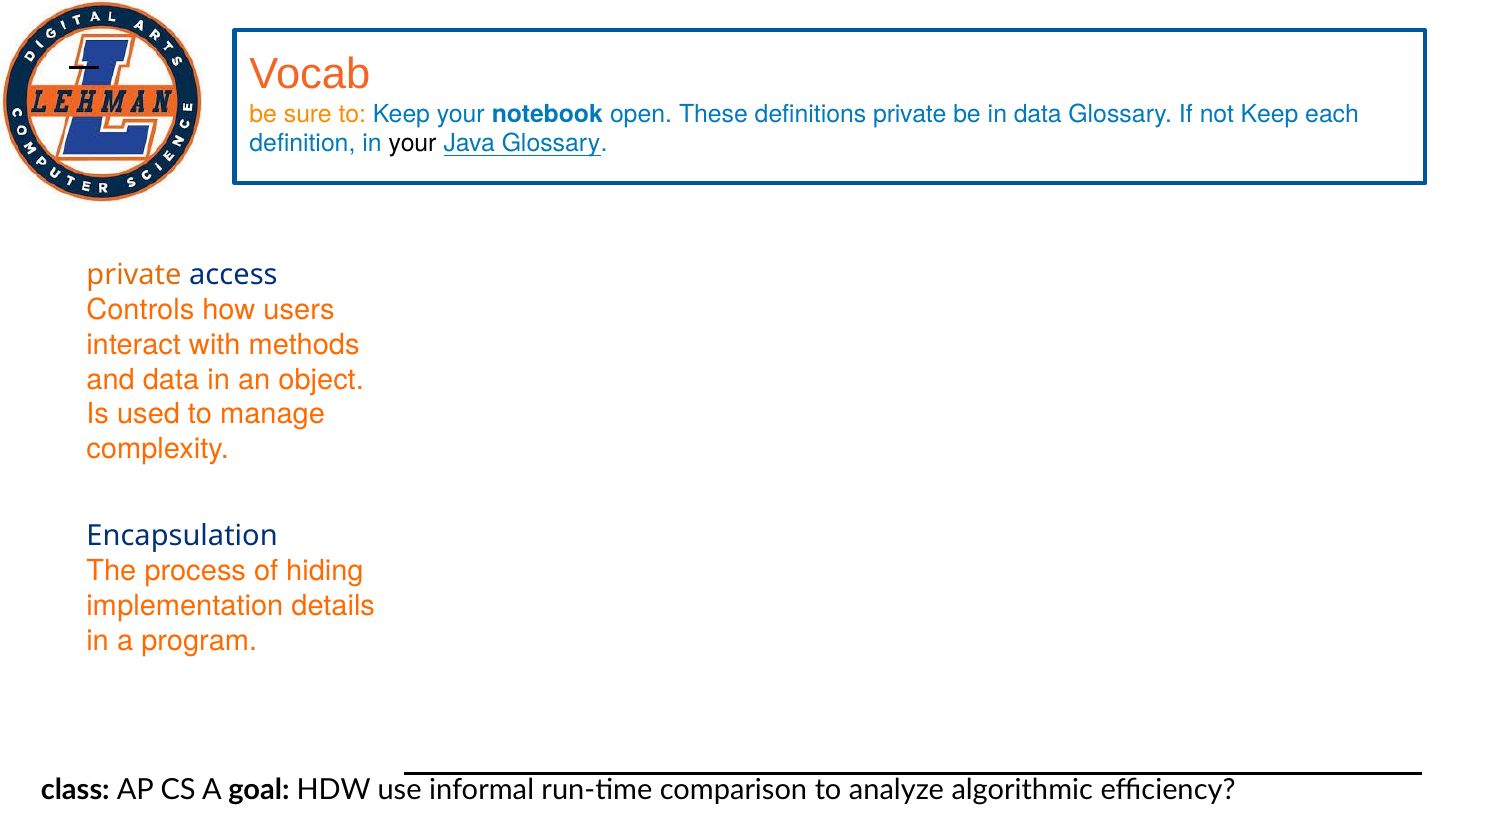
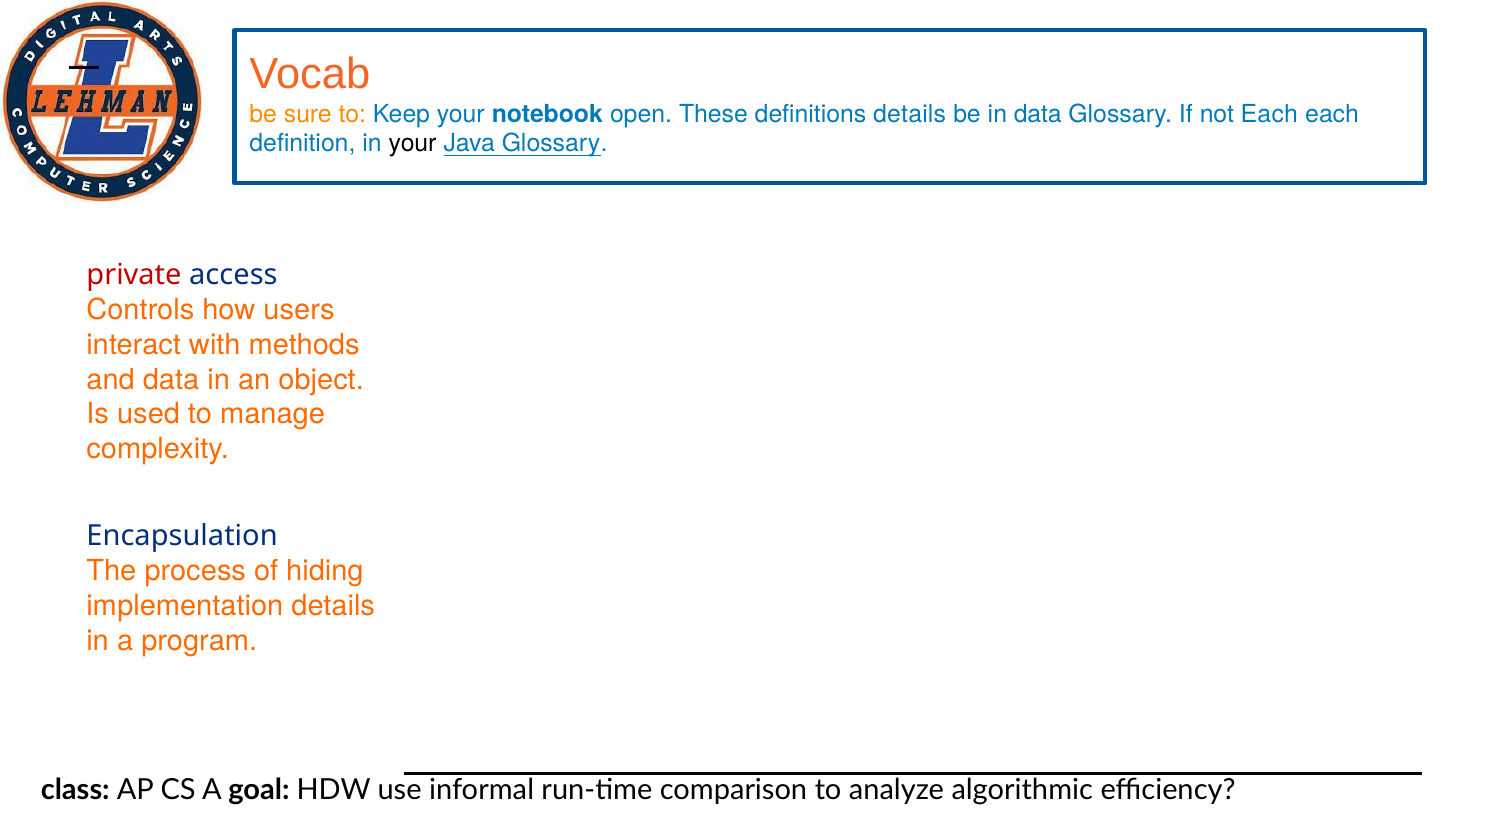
definitions private: private -> details (910, 114)
not Keep: Keep -> Each (1269, 114)
private colour: orange -> red (134, 275)
